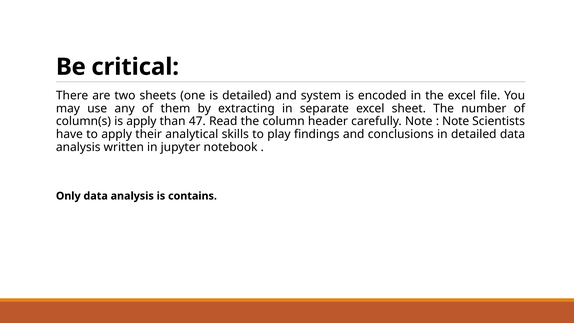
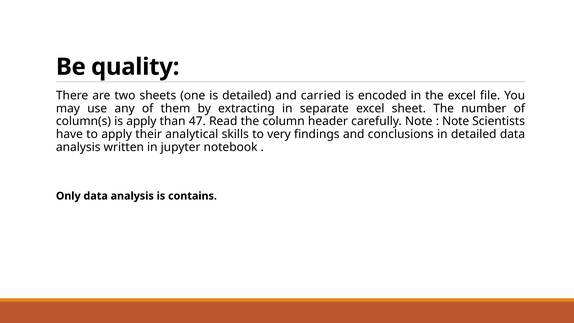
critical: critical -> quality (135, 67)
system: system -> carried (321, 95)
play: play -> very (279, 134)
